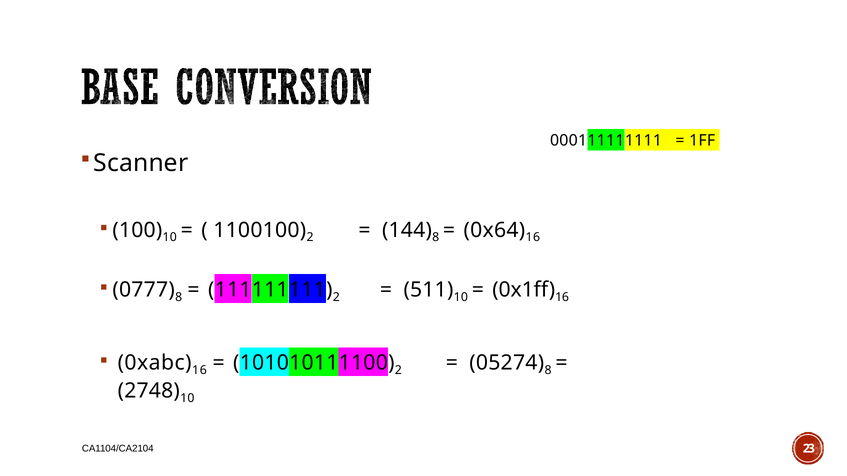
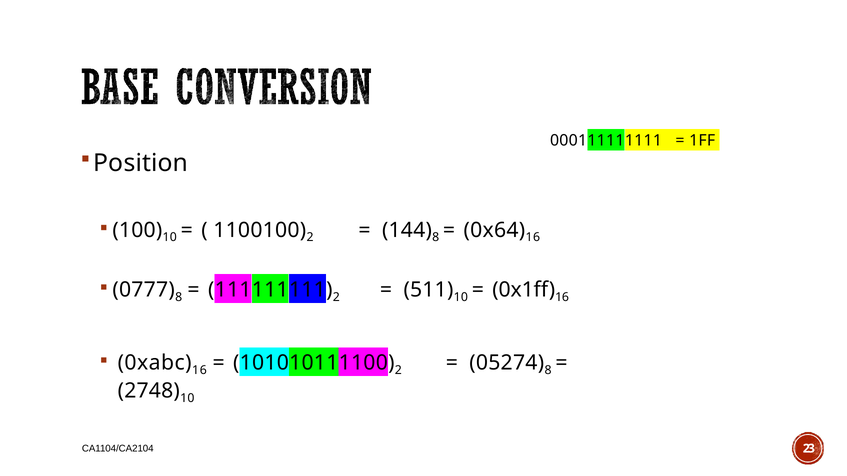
Scanner: Scanner -> Position (141, 163)
